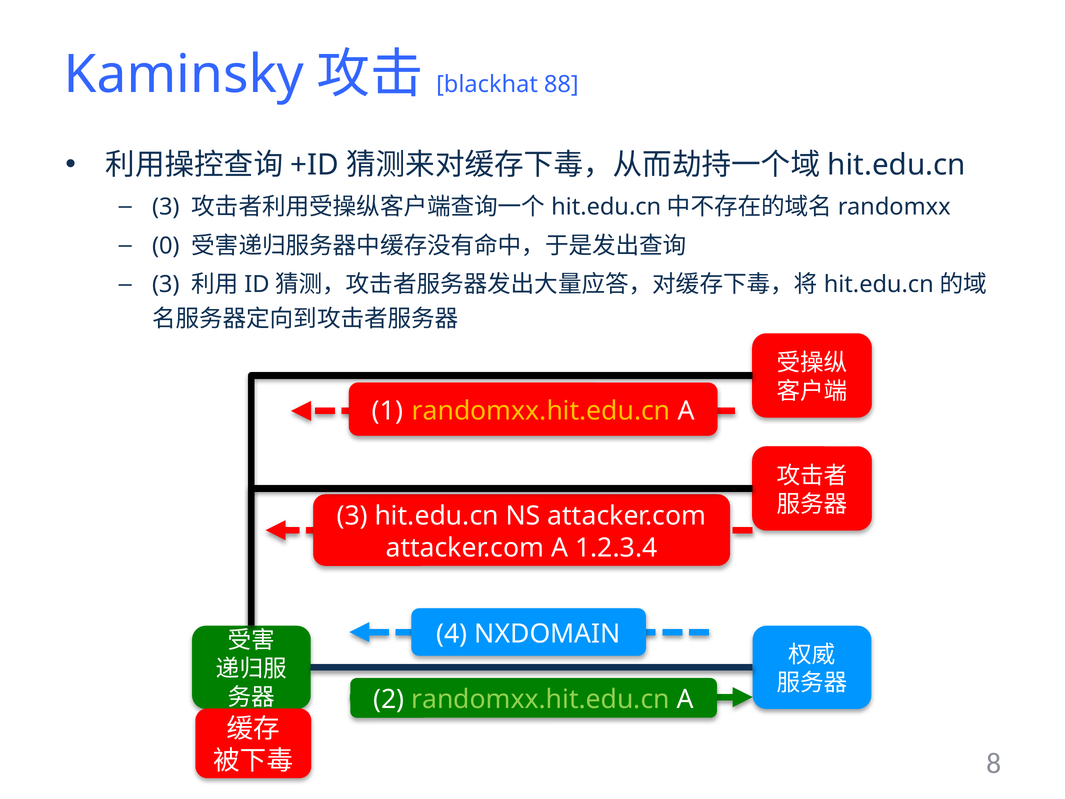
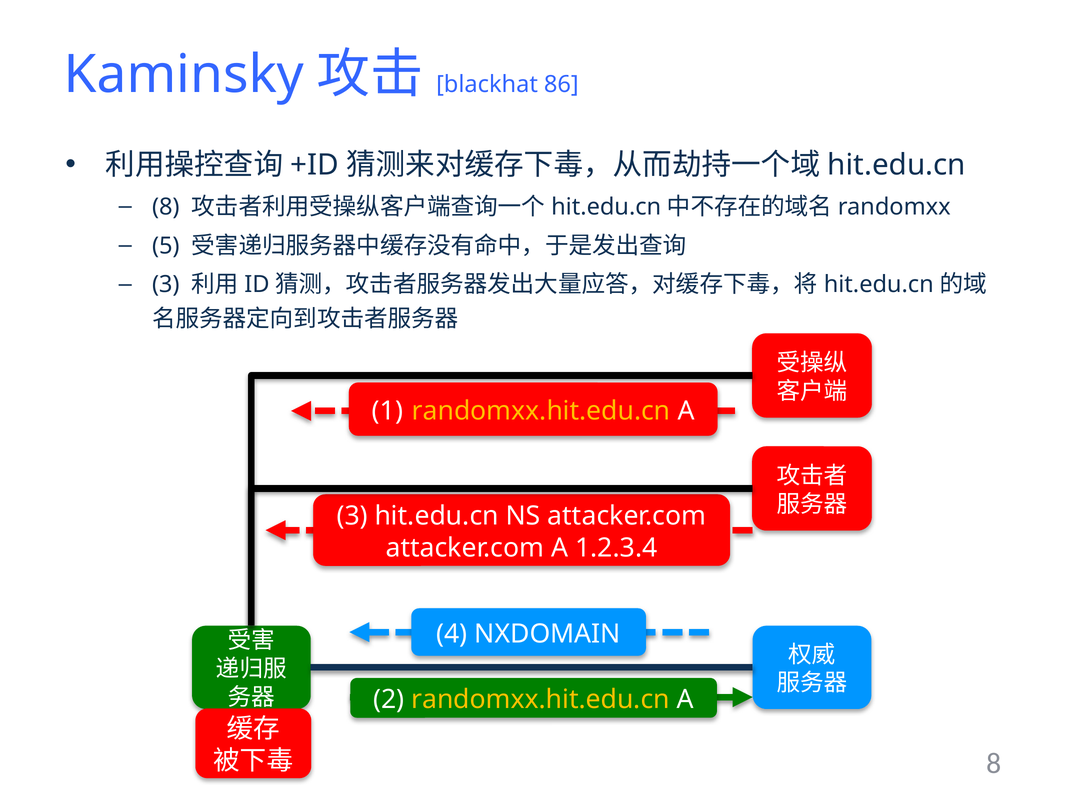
88: 88 -> 86 (561, 85)
3: 3 -> 8 (166, 207)
0: 0 -> 5 (166, 246)
randomxx.hit.edu.cn colour: light green -> yellow (540, 699)
